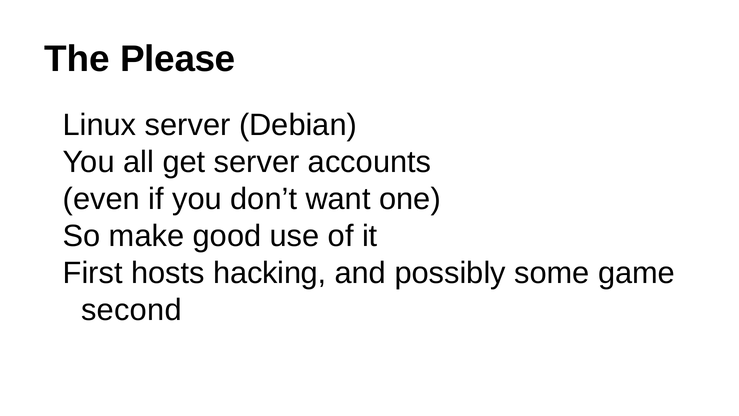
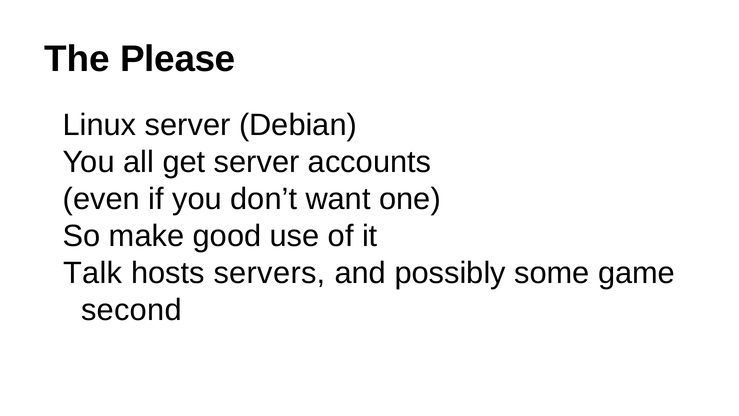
First: First -> Talk (93, 273)
hacking: hacking -> servers (270, 273)
